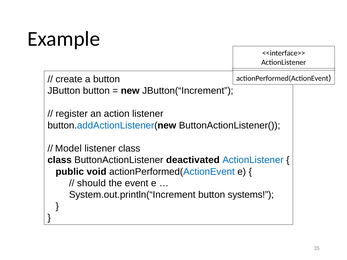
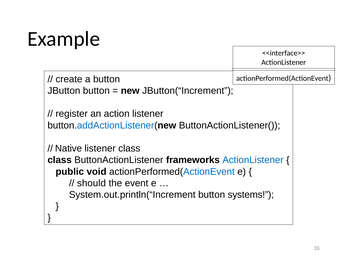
Model: Model -> Native (68, 149)
deactivated: deactivated -> frameworks (193, 160)
